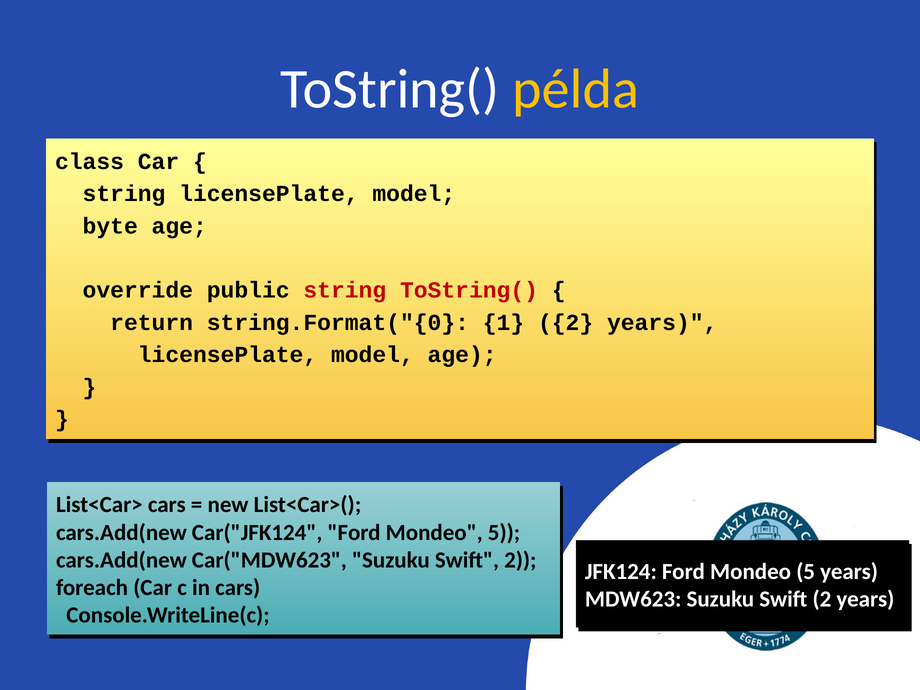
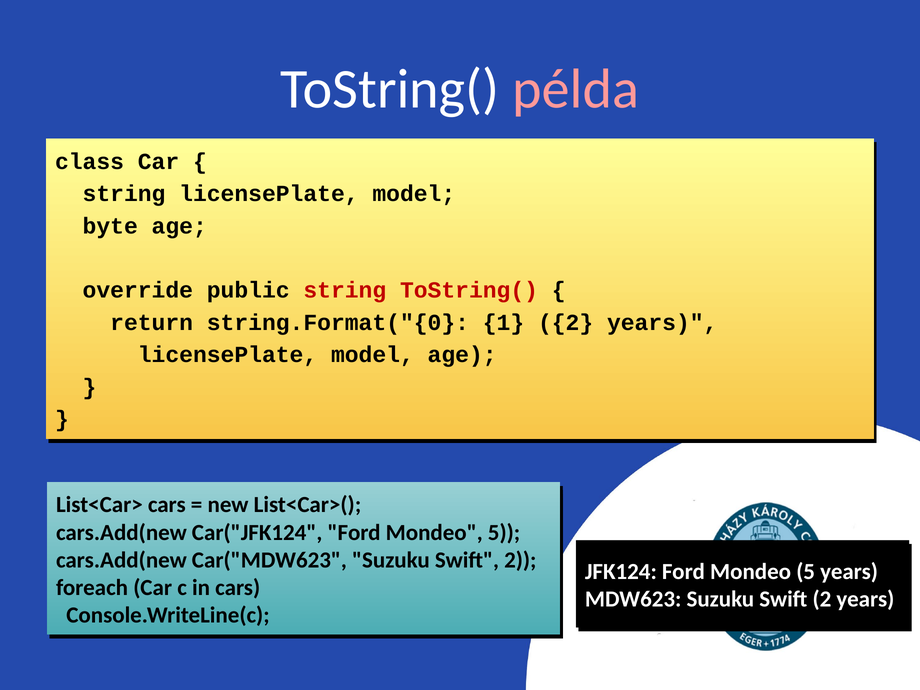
példa colour: yellow -> pink (576, 89)
